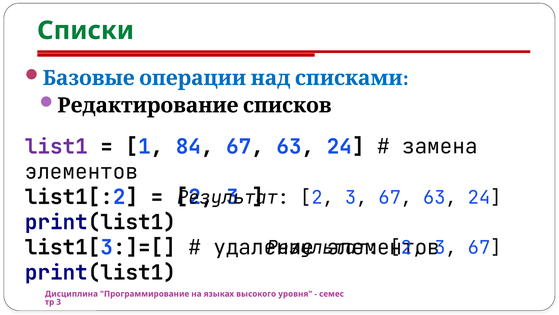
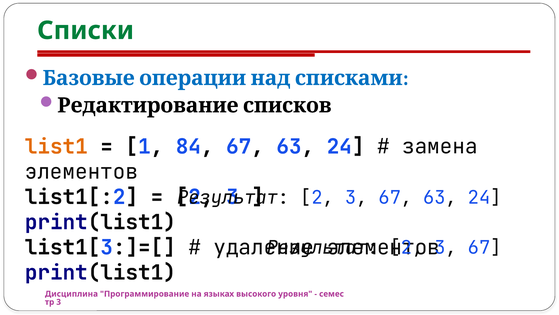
list1 colour: purple -> orange (56, 146)
